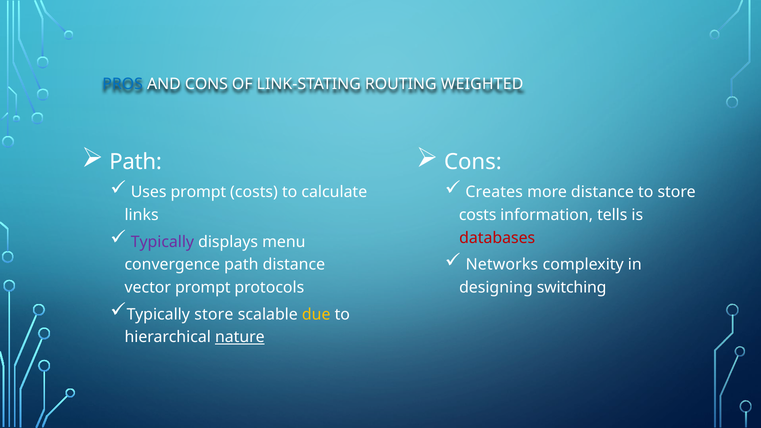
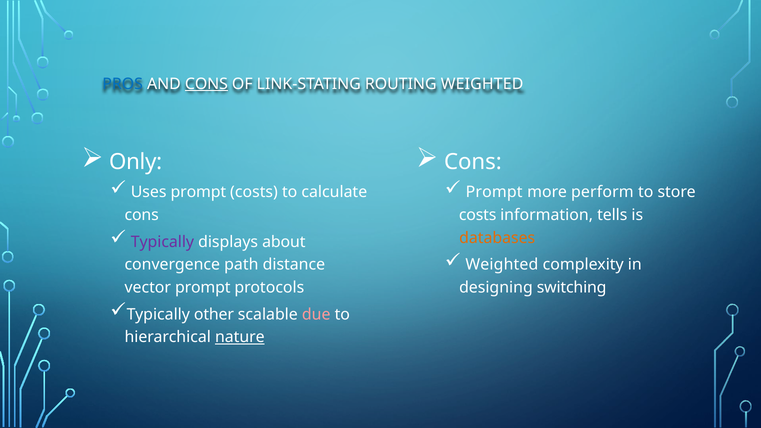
CONS underline: none -> present (206, 84)
Path: Path -> Only (136, 162)
Creates: Creates -> Prompt (494, 192)
more distance: distance -> perform (602, 192)
links: links -> cons (142, 215)
menu: menu -> about (284, 242)
databases colour: red -> orange (497, 238)
Networks: Networks -> Weighted (502, 265)
Typically store: store -> other (214, 314)
due colour: yellow -> pink (316, 314)
